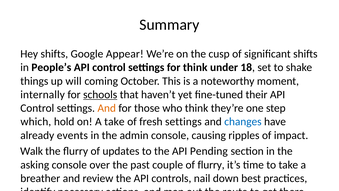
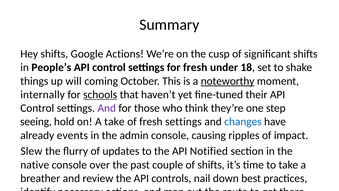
Google Appear: Appear -> Actions (125, 54)
for think: think -> fresh (195, 67)
noteworthy underline: none -> present (228, 81)
And colour: orange -> purple (107, 108)
which: which -> seeing (36, 122)
Walk: Walk -> Slew (31, 151)
API Pending: Pending -> Notified (209, 151)
asking: asking -> native (35, 165)
of flurry: flurry -> shifts (211, 165)
